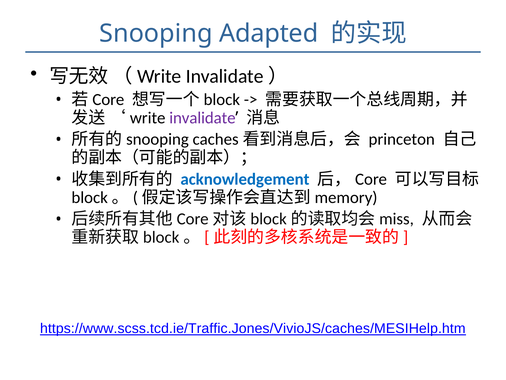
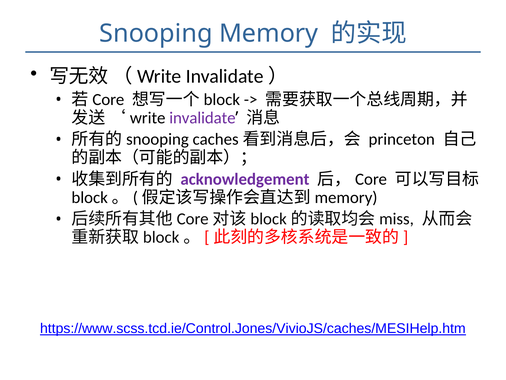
Adapted: Adapted -> Memory (269, 33)
acknowledgement colour: blue -> purple (245, 179)
https://www.scss.tcd.ie/Traffic.Jones/VivioJS/caches/MESIHelp.htm: https://www.scss.tcd.ie/Traffic.Jones/VivioJS/caches/MESIHelp.htm -> https://www.scss.tcd.ie/Control.Jones/VivioJS/caches/MESIHelp.htm (253, 328)
